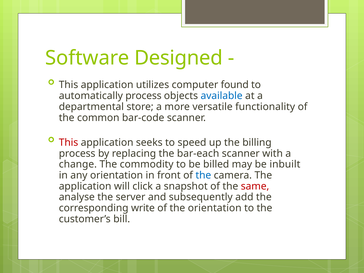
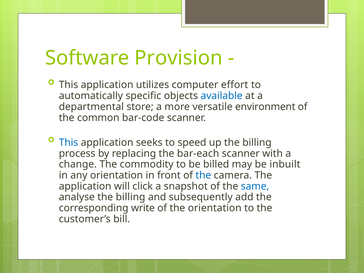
Designed: Designed -> Provision (178, 58)
found: found -> effort (235, 85)
automatically process: process -> specific (143, 96)
functionality: functionality -> environment (265, 107)
This colour: red -> blue (69, 143)
same colour: red -> blue (255, 186)
analyse the server: server -> billing (131, 197)
